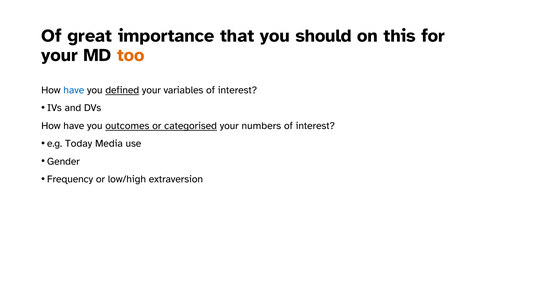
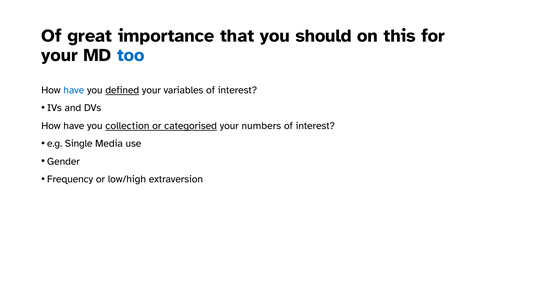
too colour: orange -> blue (131, 55)
outcomes: outcomes -> collection (127, 126)
Today: Today -> Single (79, 144)
